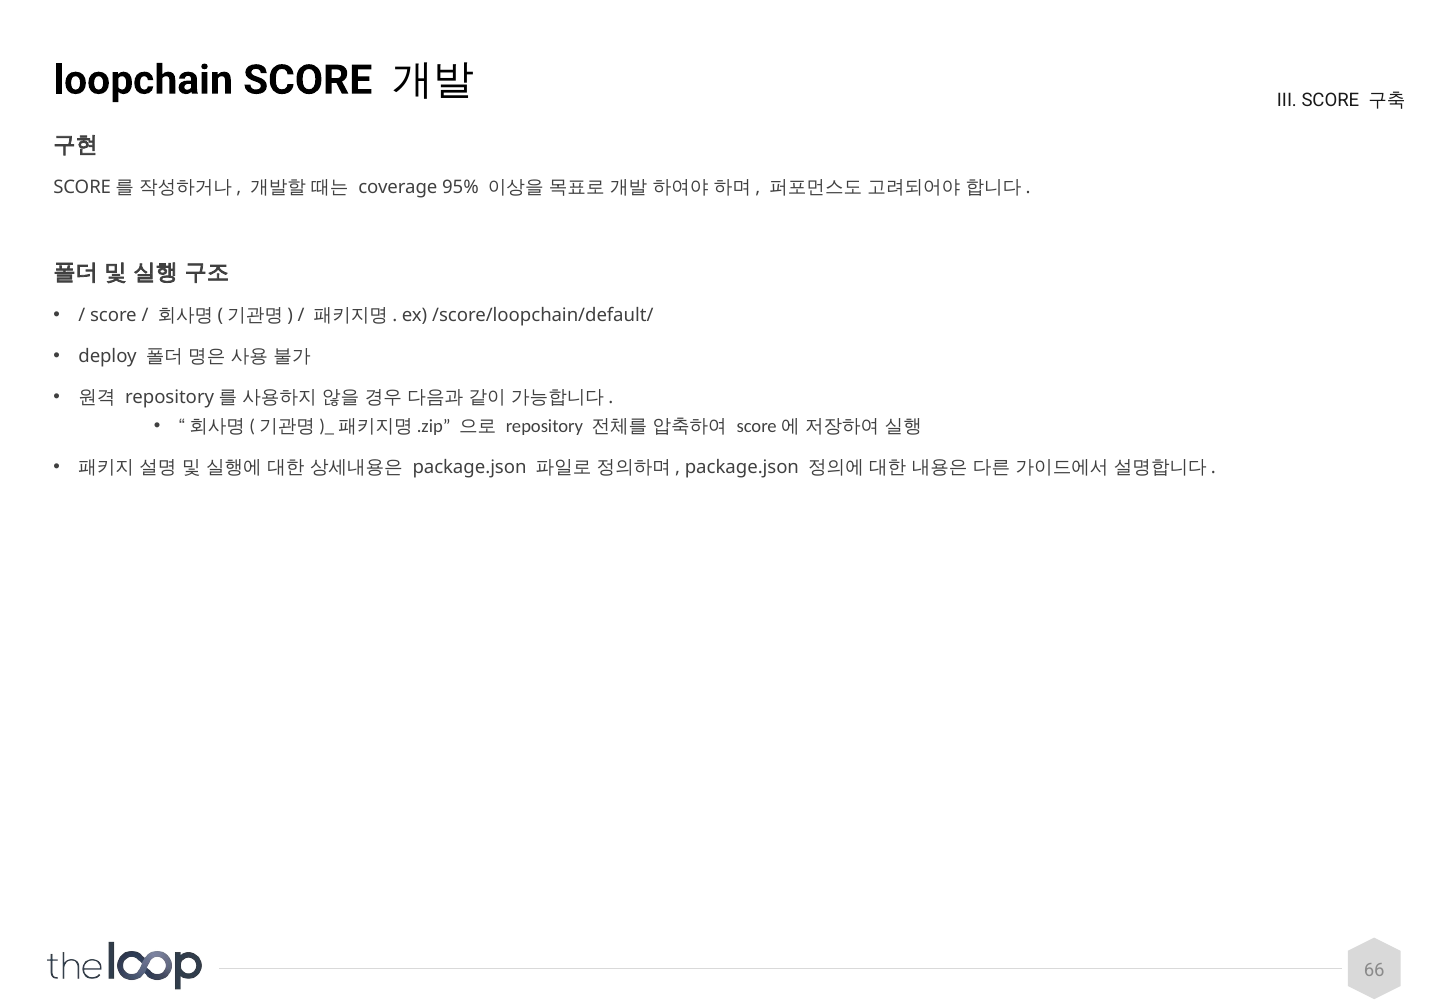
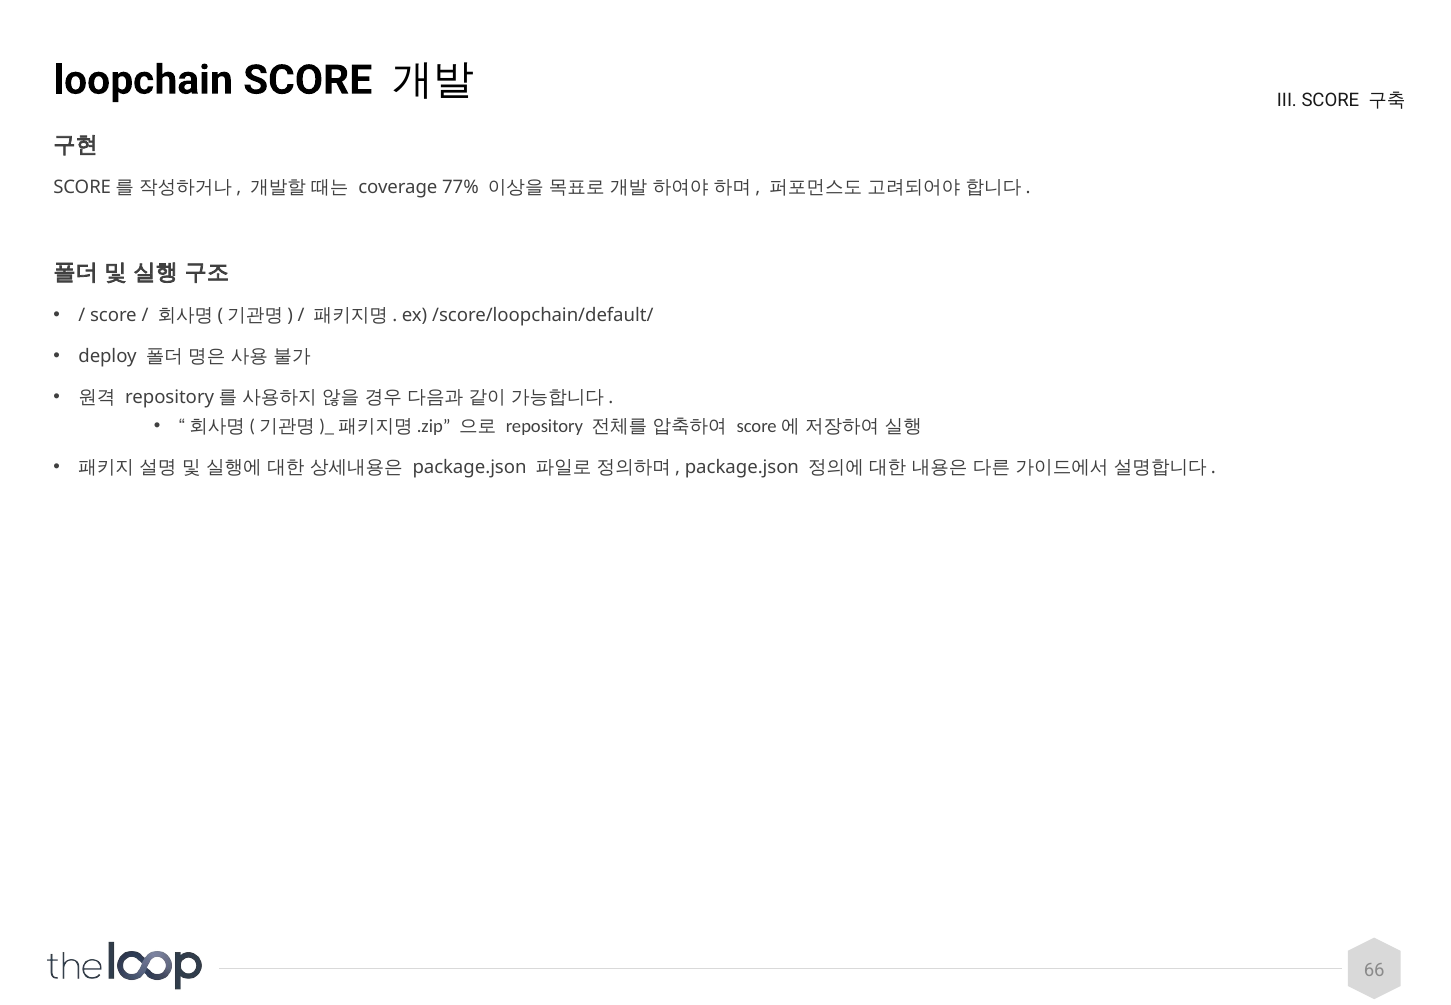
95%: 95% -> 77% (460, 188)
